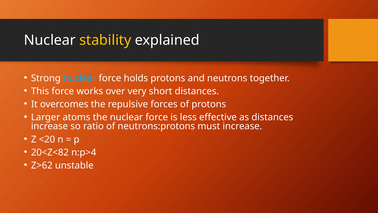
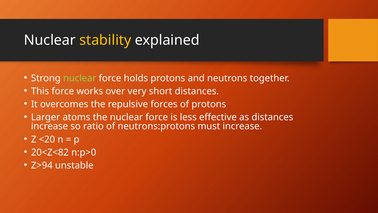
nuclear colour: light blue -> light green (80, 78)
n:p>4: n:p>4 -> n:p>0 (84, 152)
Z>62: Z>62 -> Z>94 (42, 165)
